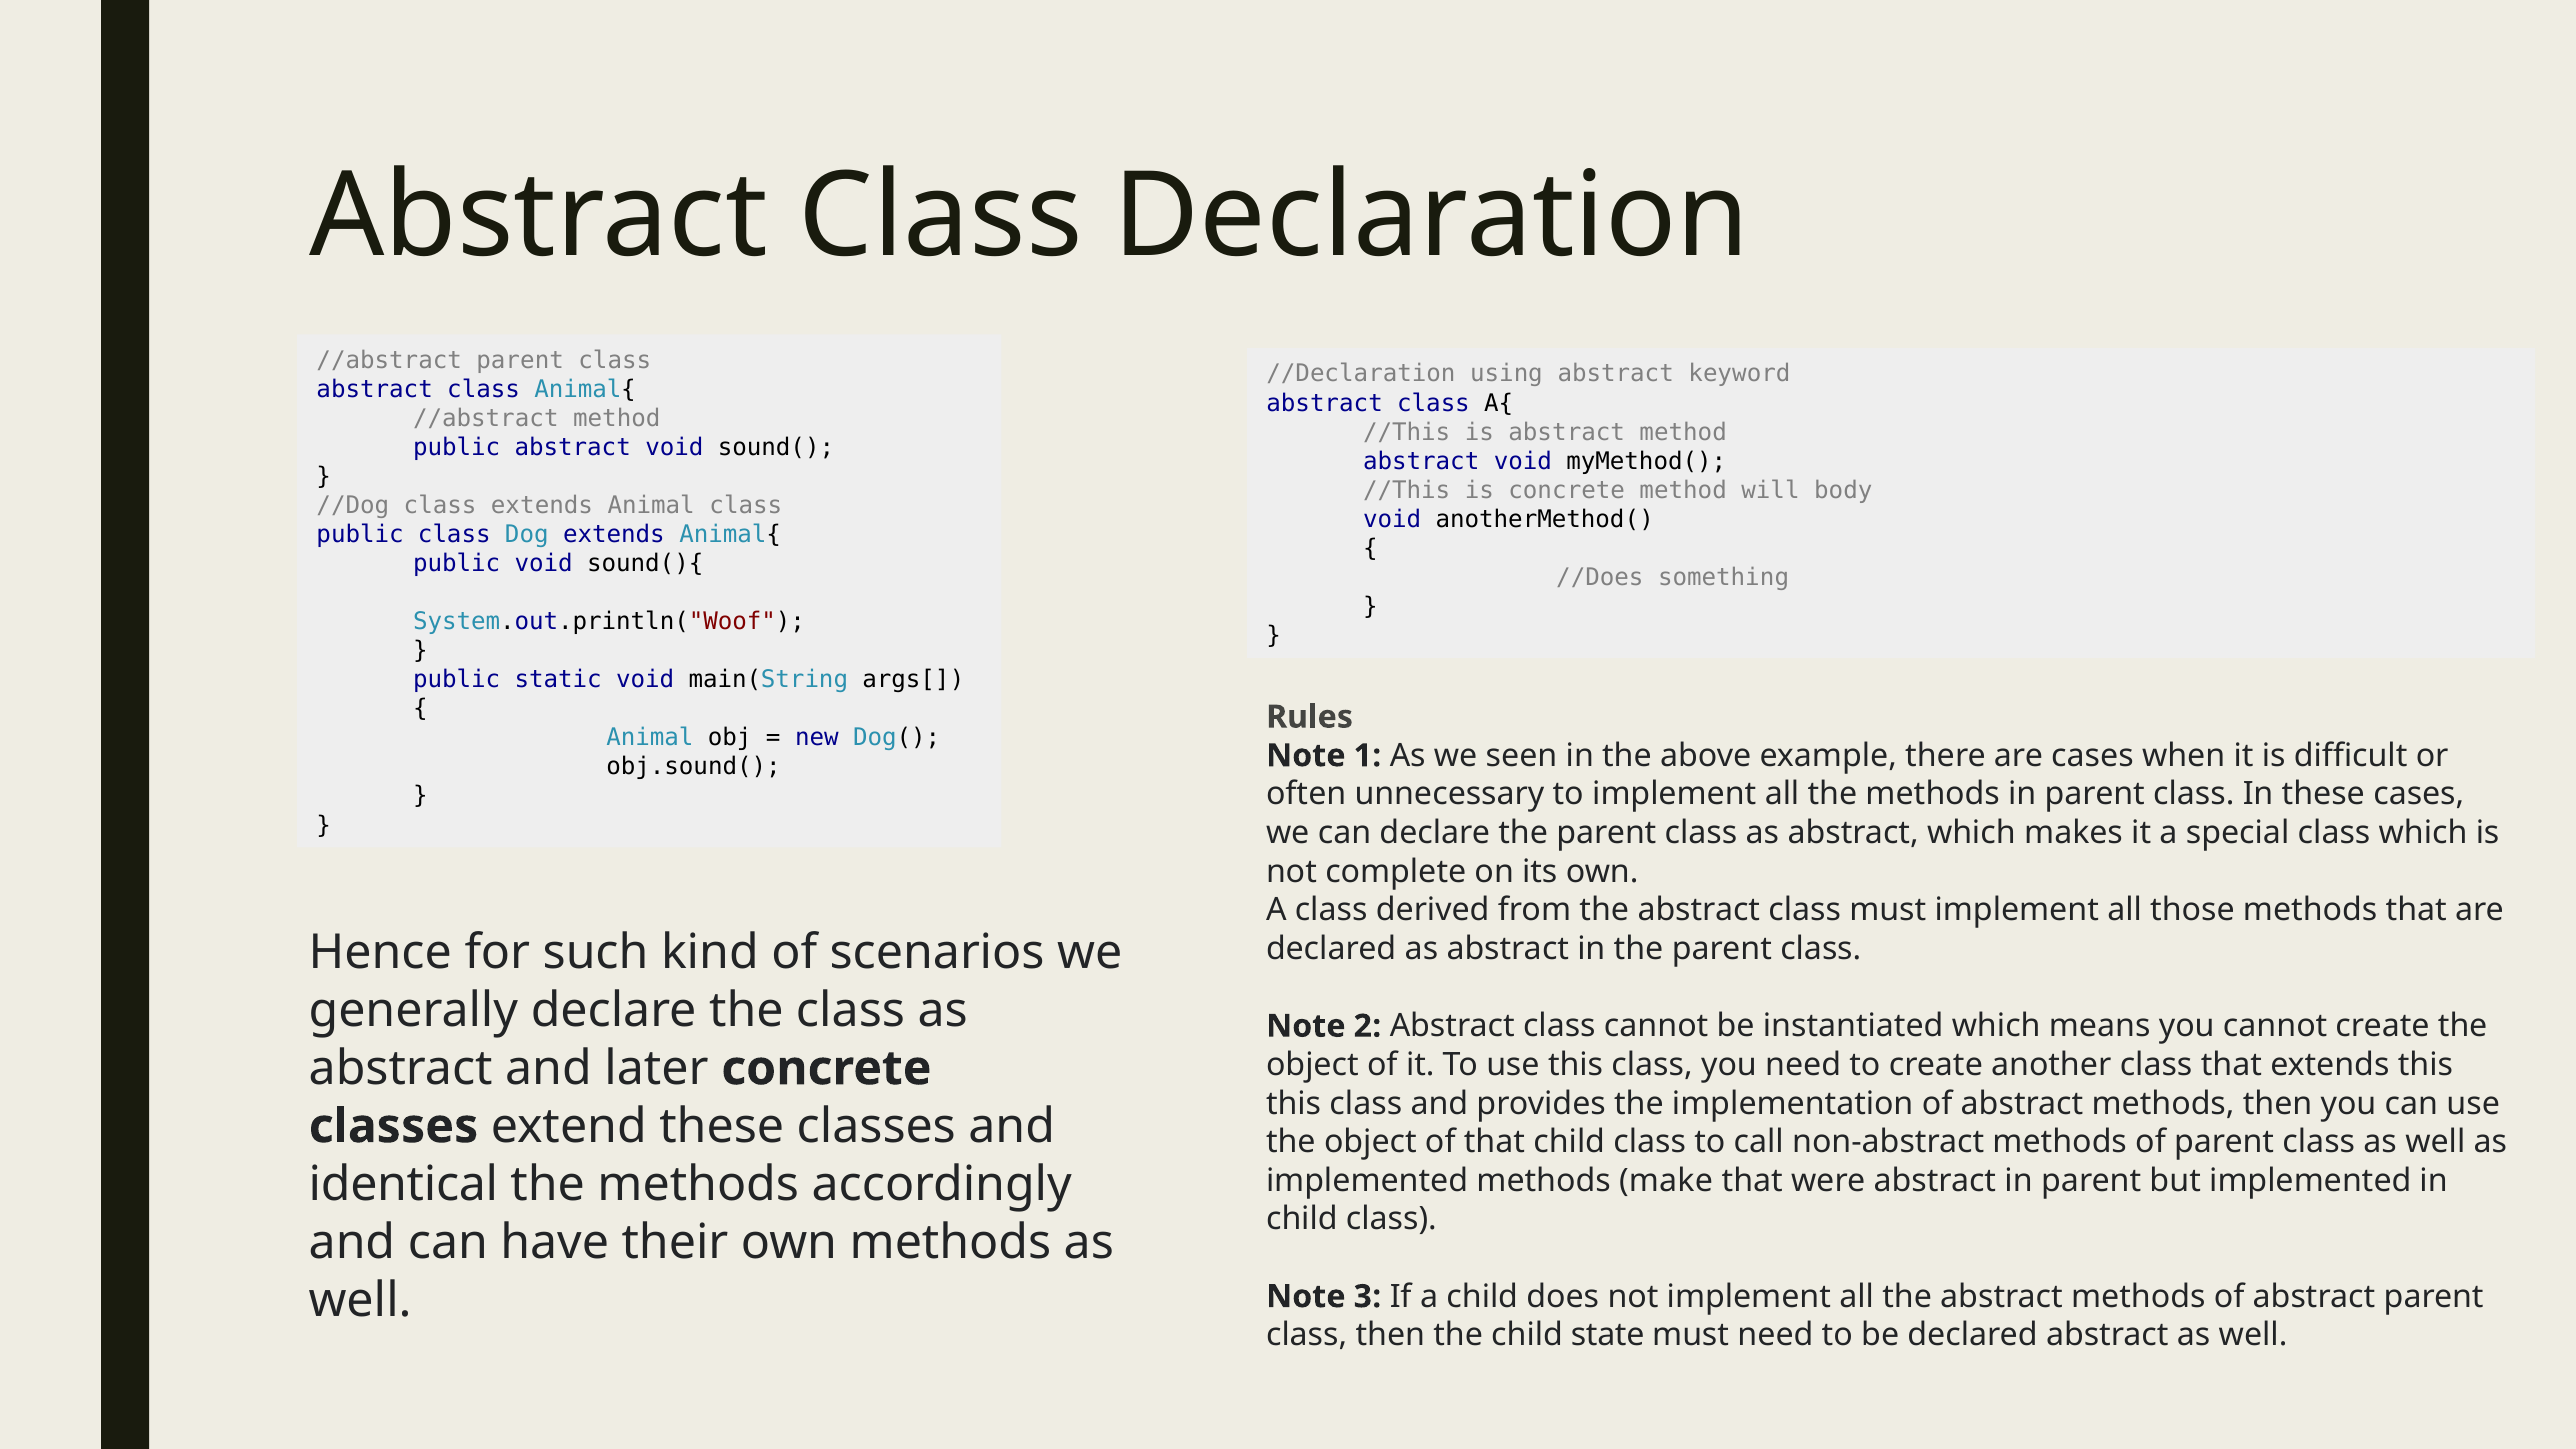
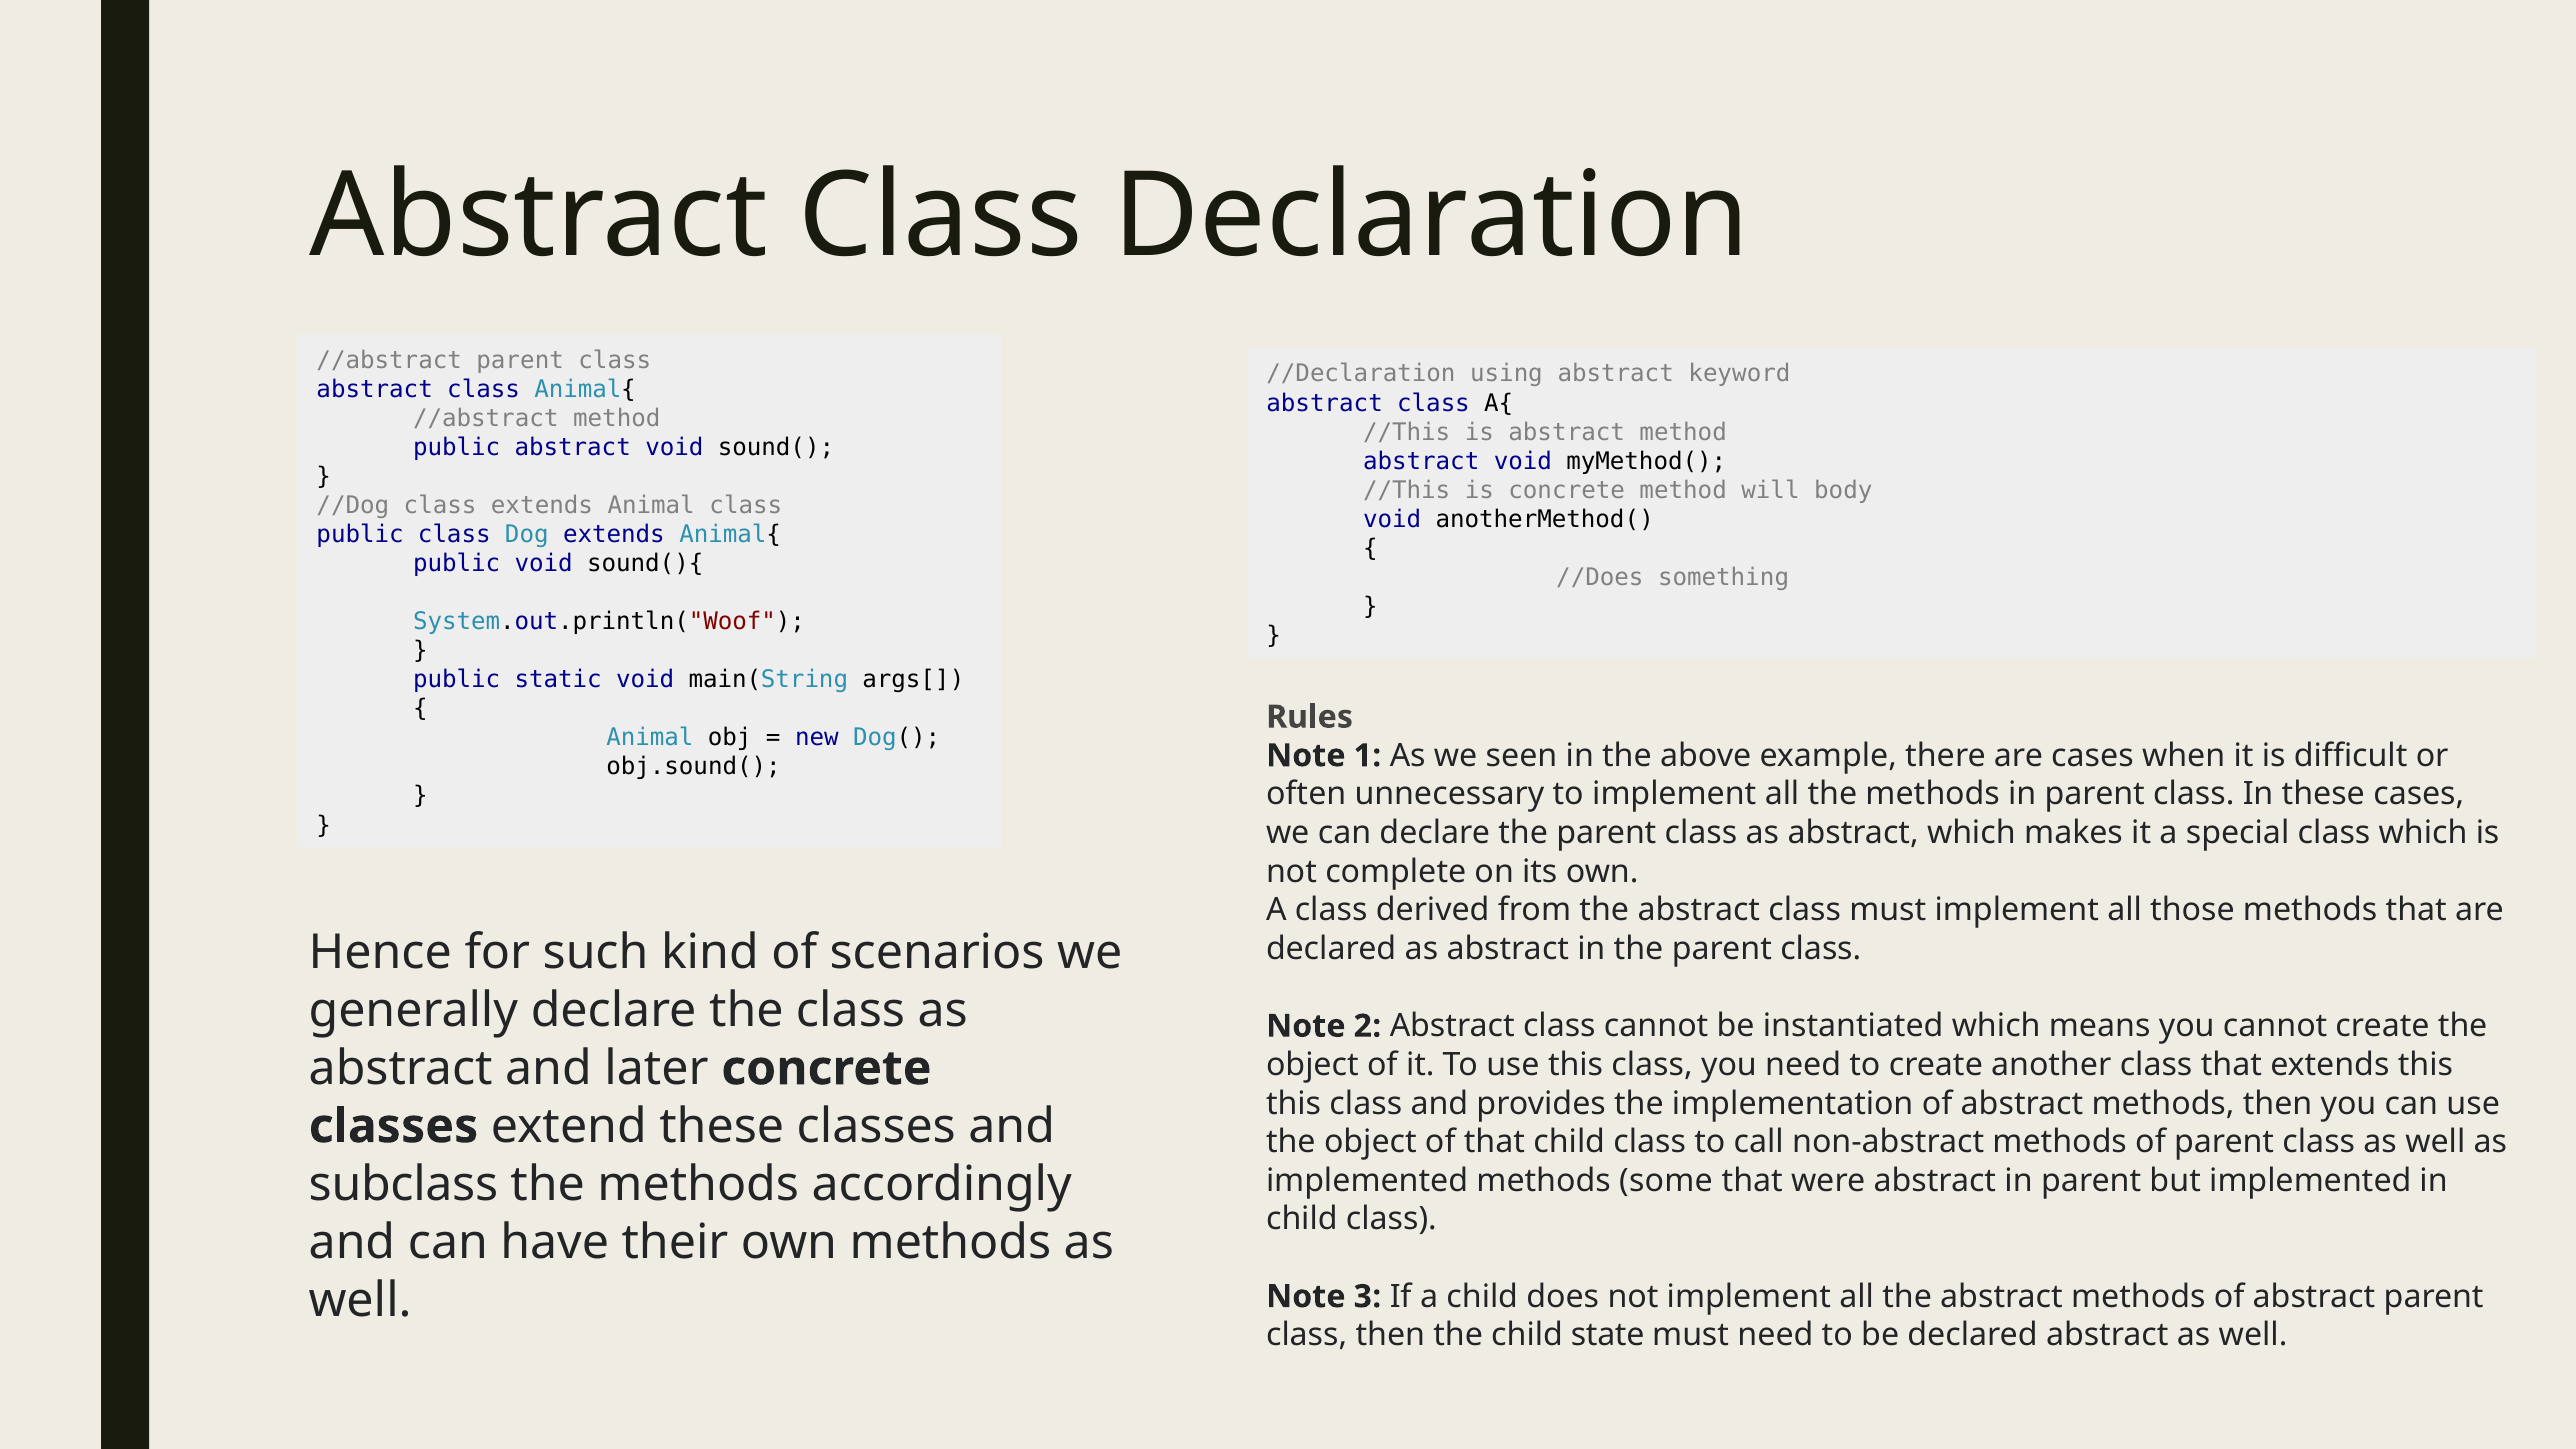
identical: identical -> subclass (403, 1184)
make: make -> some (1666, 1181)
